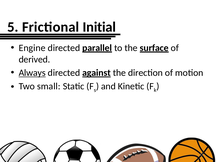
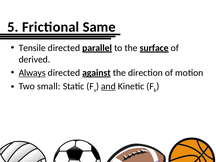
Initial: Initial -> Same (99, 27)
Engine: Engine -> Tensile (32, 48)
and underline: none -> present (108, 86)
